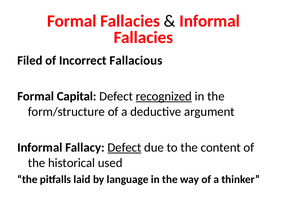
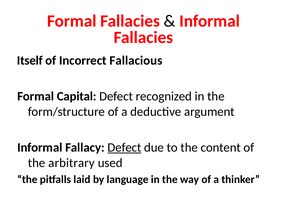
Filed: Filed -> Itself (30, 60)
recognized underline: present -> none (164, 96)
historical: historical -> arbitrary (72, 162)
